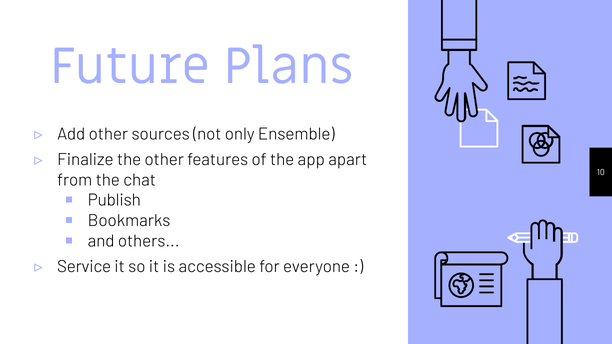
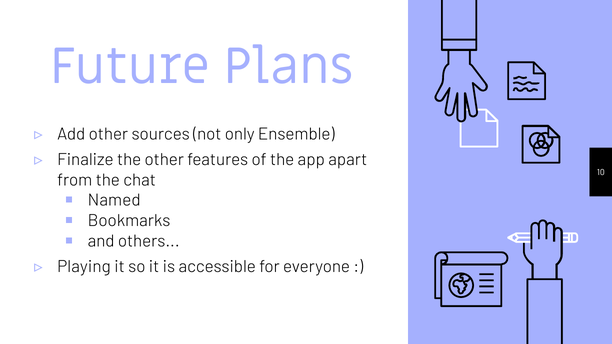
Publish: Publish -> Named (114, 201)
Service: Service -> Playing (84, 267)
